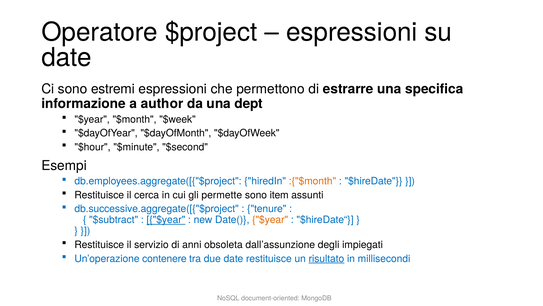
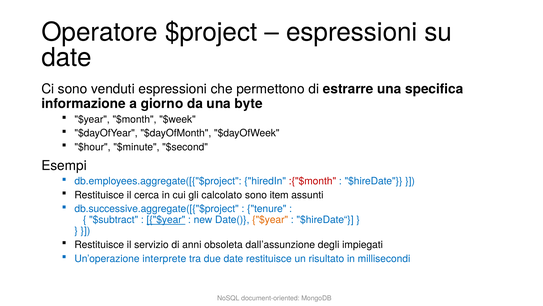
estremi: estremi -> venduti (113, 89)
author: author -> giorno (162, 103)
dept: dept -> byte (249, 103)
:{"$month colour: orange -> red (312, 181)
permette: permette -> calcolato (222, 195)
contenere: contenere -> interprete (164, 258)
risultato underline: present -> none (326, 258)
